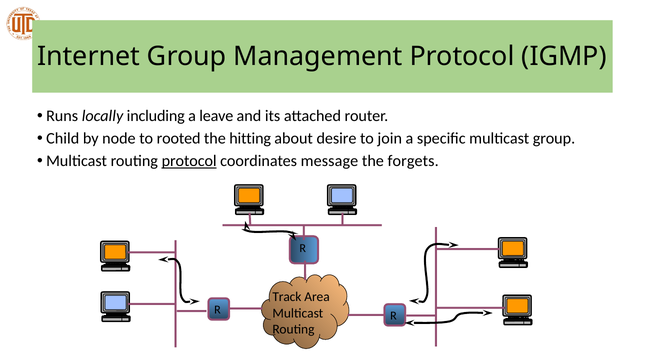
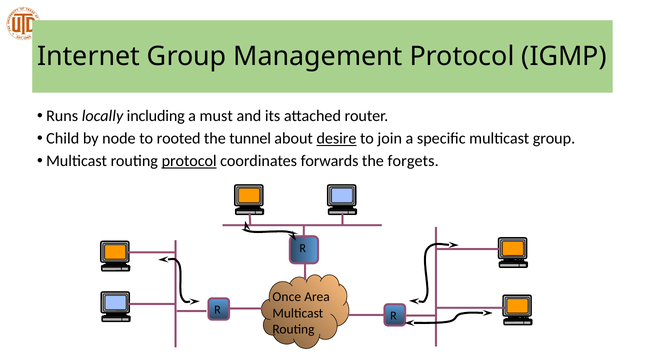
leave: leave -> must (216, 116)
hitting: hitting -> tunnel (250, 138)
desire underline: none -> present (336, 138)
message: message -> forwards (330, 161)
Track: Track -> Once (287, 297)
